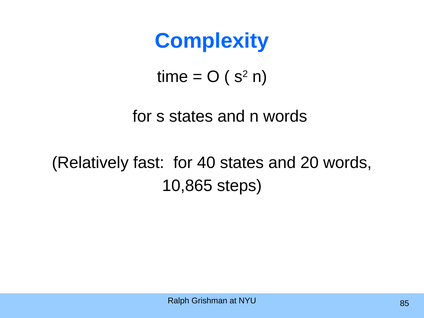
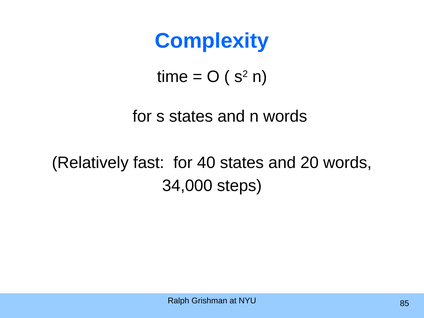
10,865: 10,865 -> 34,000 (187, 186)
